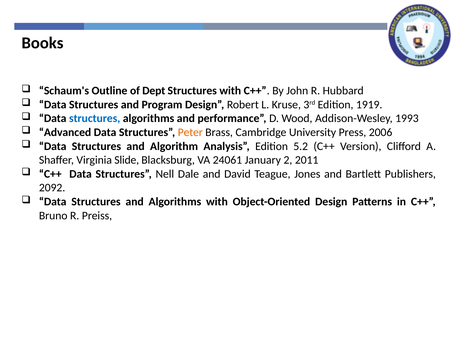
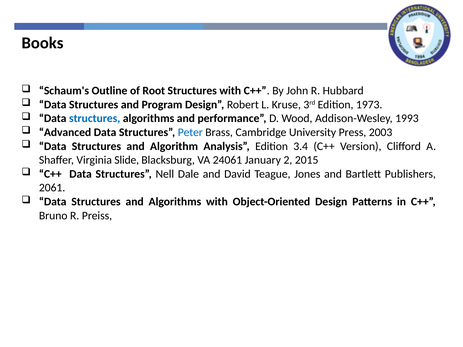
Dept: Dept -> Root (154, 91)
1919: 1919 -> 1973 (369, 105)
Peter colour: orange -> blue (190, 132)
2006: 2006 -> 2003 (381, 132)
5.2: 5.2 -> 3.4 (301, 146)
2011: 2011 -> 2015 (307, 160)
2092: 2092 -> 2061 (52, 188)
